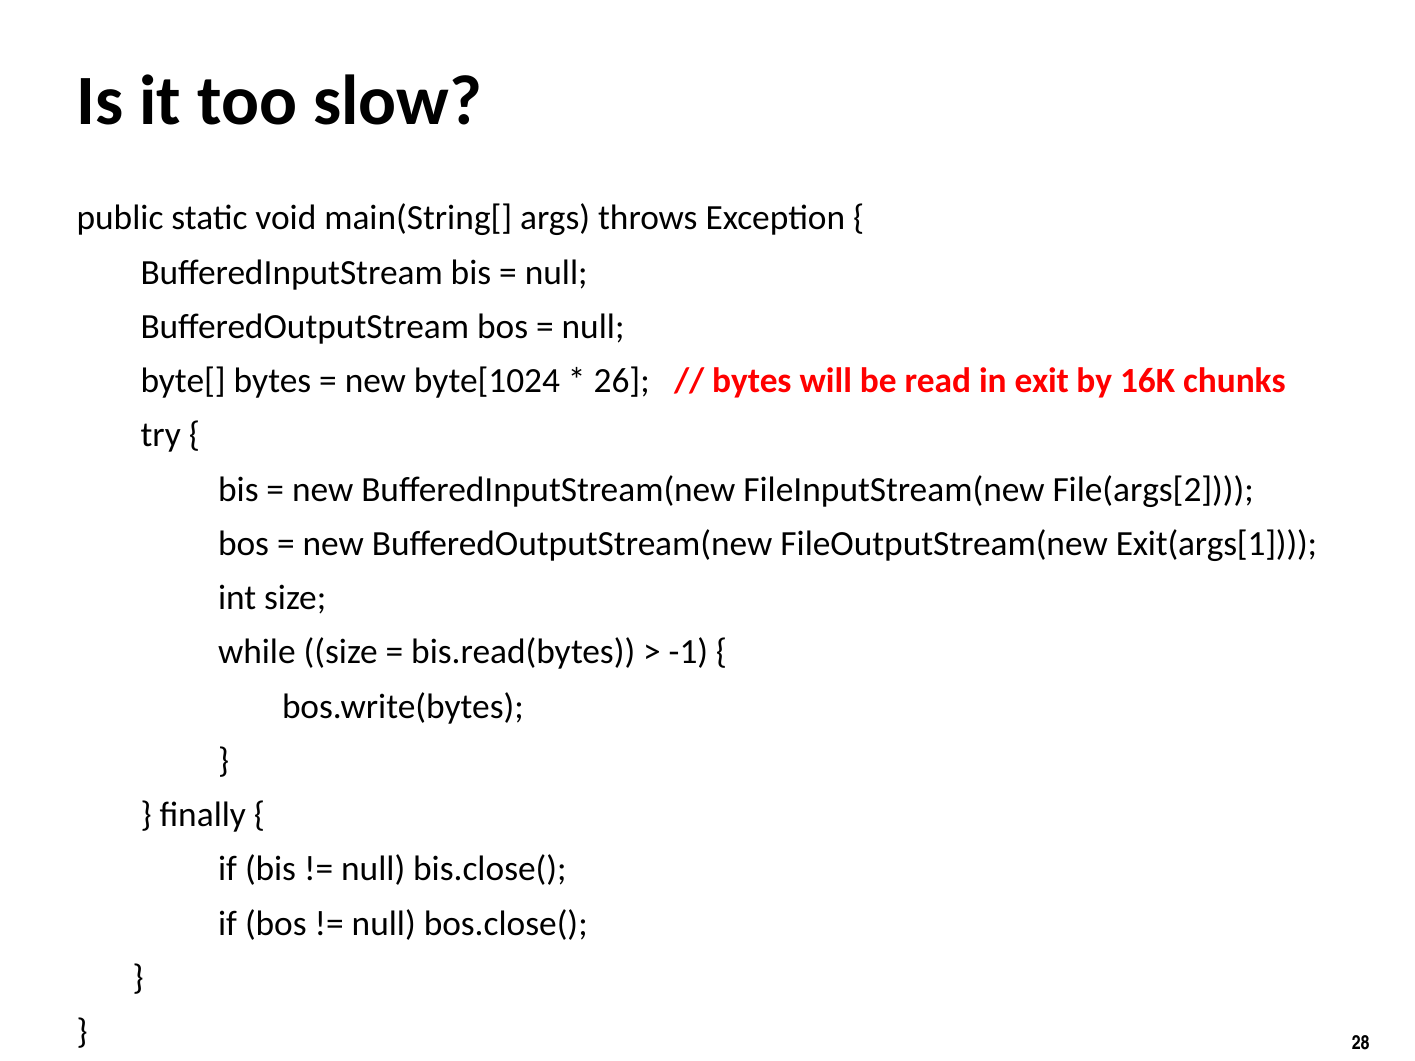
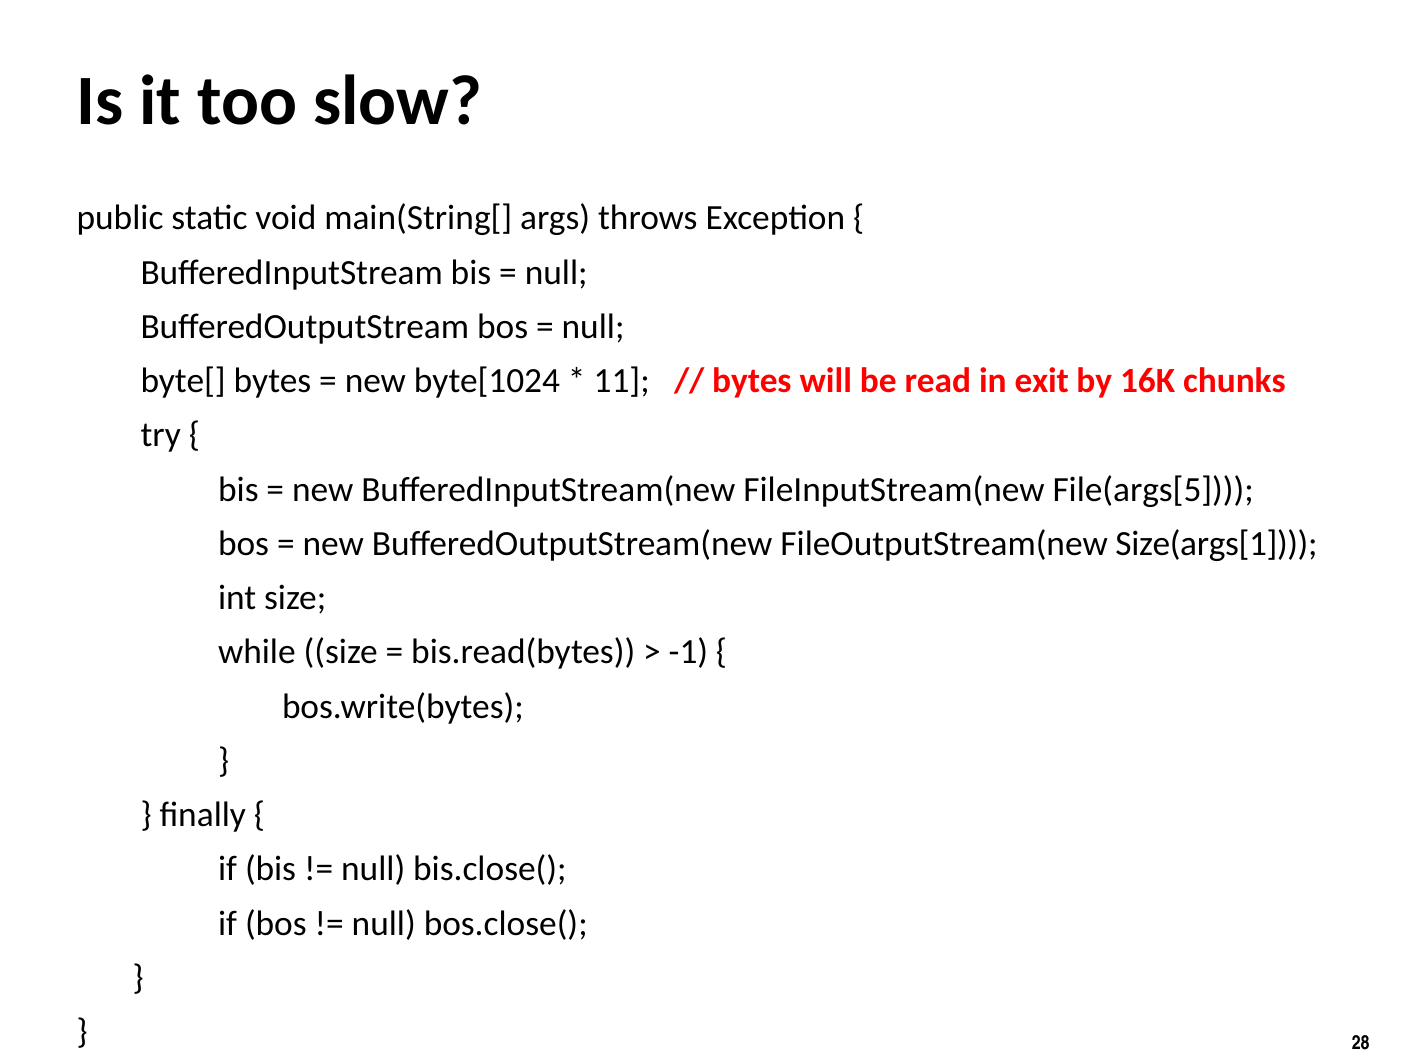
26: 26 -> 11 (622, 381)
File(args[2: File(args[2 -> File(args[5 (1153, 490)
Exit(args[1: Exit(args[1 -> Size(args[1 (1216, 544)
